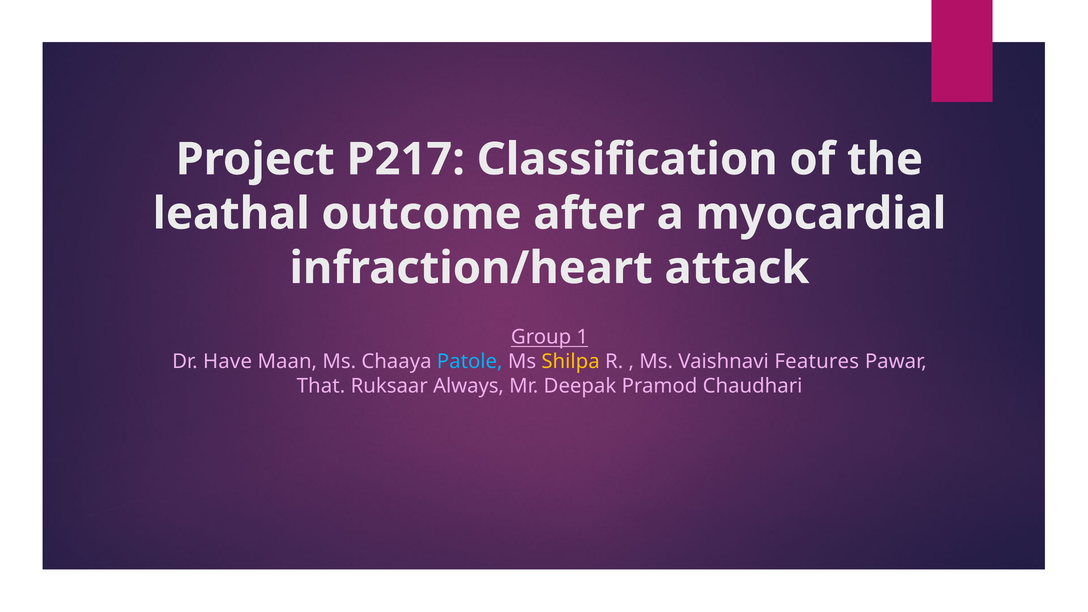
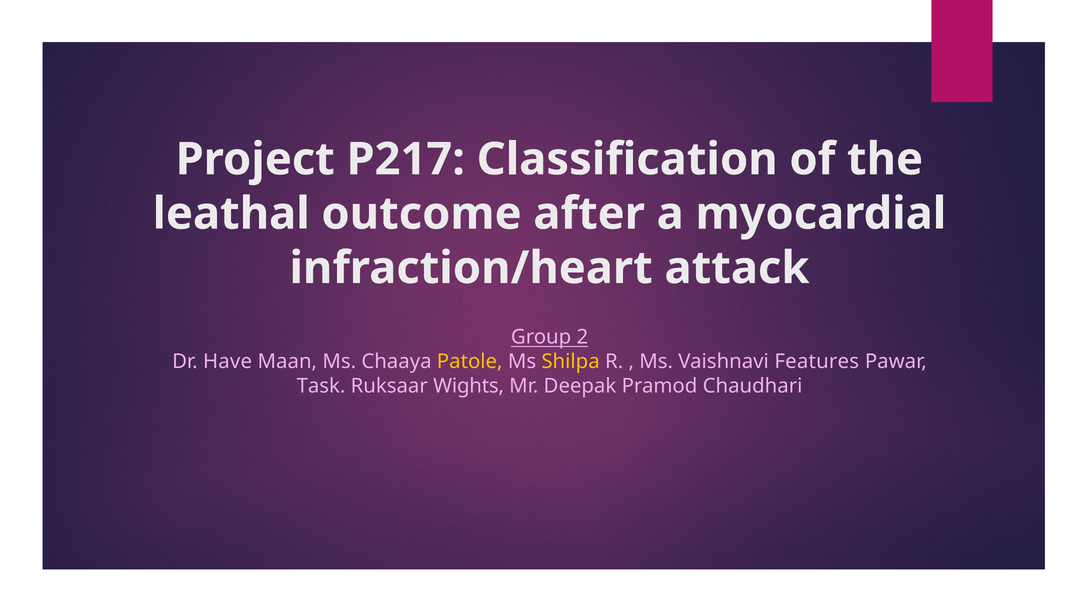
1: 1 -> 2 (582, 337)
Patole colour: light blue -> yellow (470, 362)
That: That -> Task (321, 386)
Always: Always -> Wights (469, 386)
